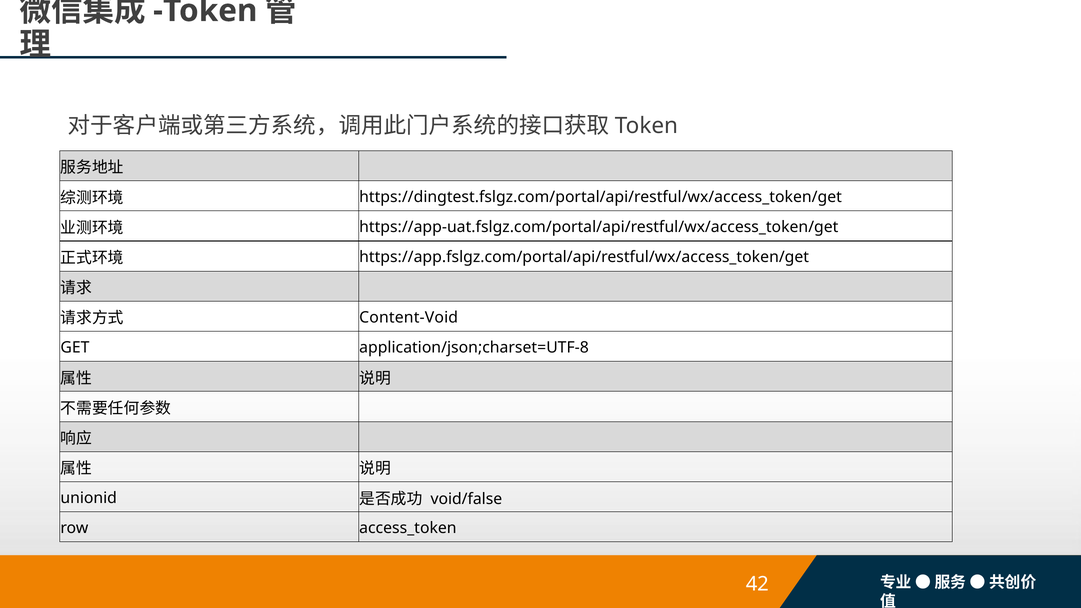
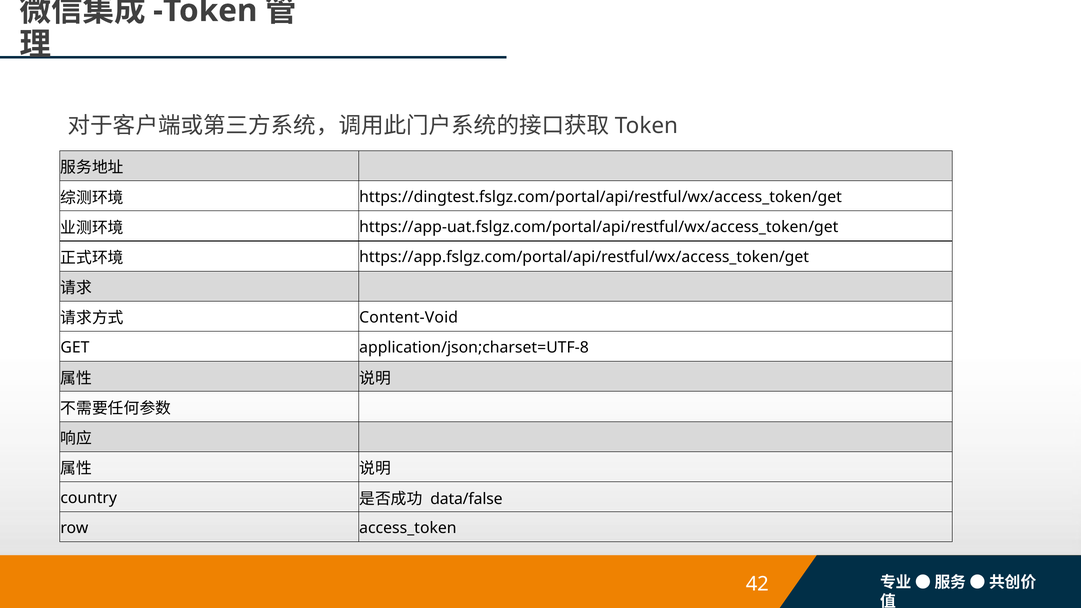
unionid: unionid -> country (89, 498)
void/false: void/false -> data/false (466, 499)
